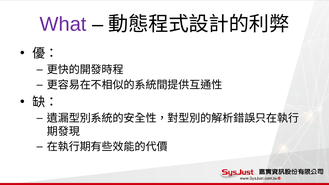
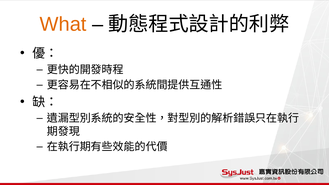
What colour: purple -> orange (63, 24)
